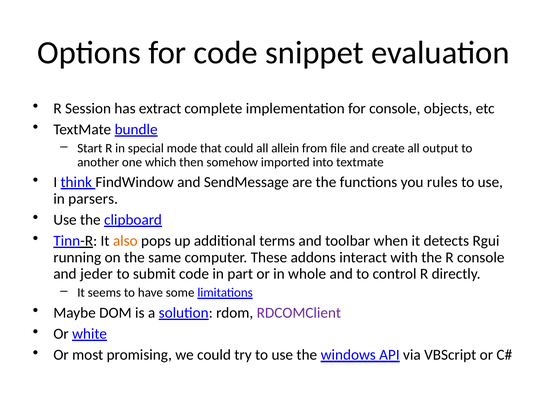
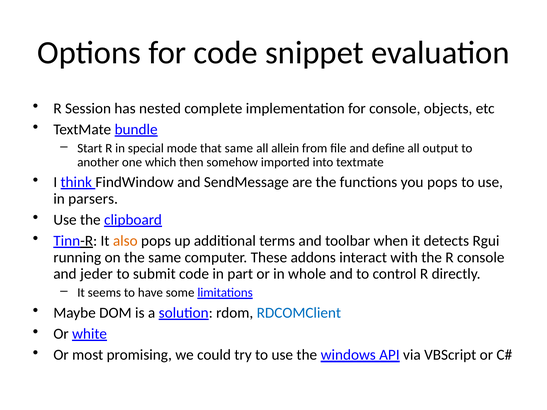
extract: extract -> nested (160, 109)
that could: could -> same (239, 148)
create: create -> define (388, 148)
you rules: rules -> pops (442, 182)
RDCOMClient colour: purple -> blue (299, 313)
